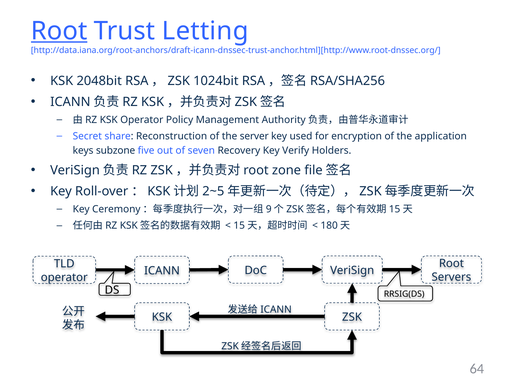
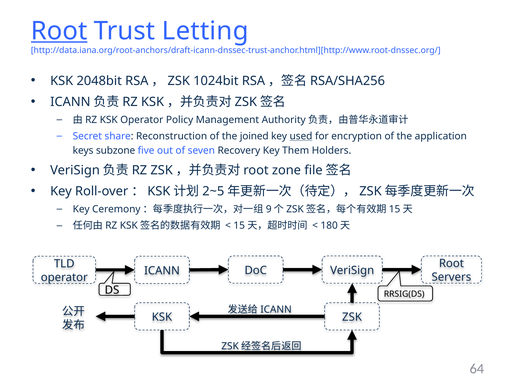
server: server -> joined (254, 136)
used underline: none -> present (301, 136)
Verify: Verify -> Them (296, 151)
